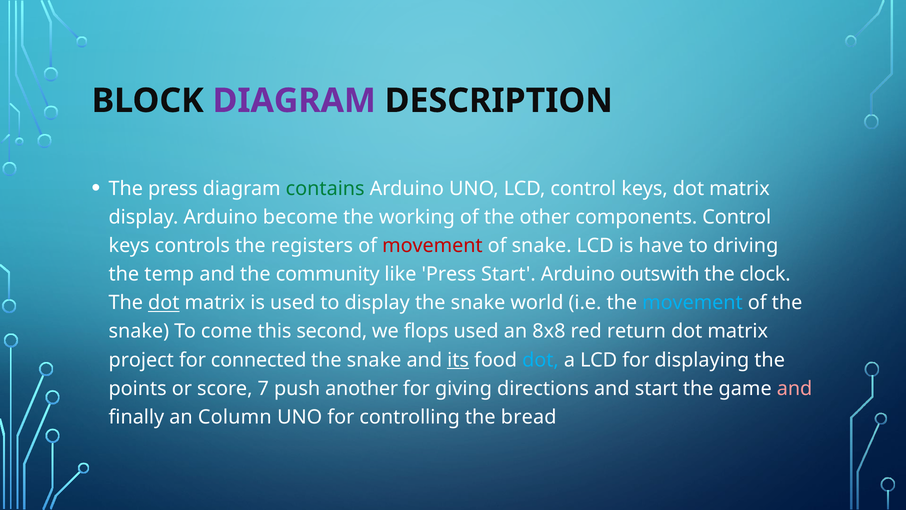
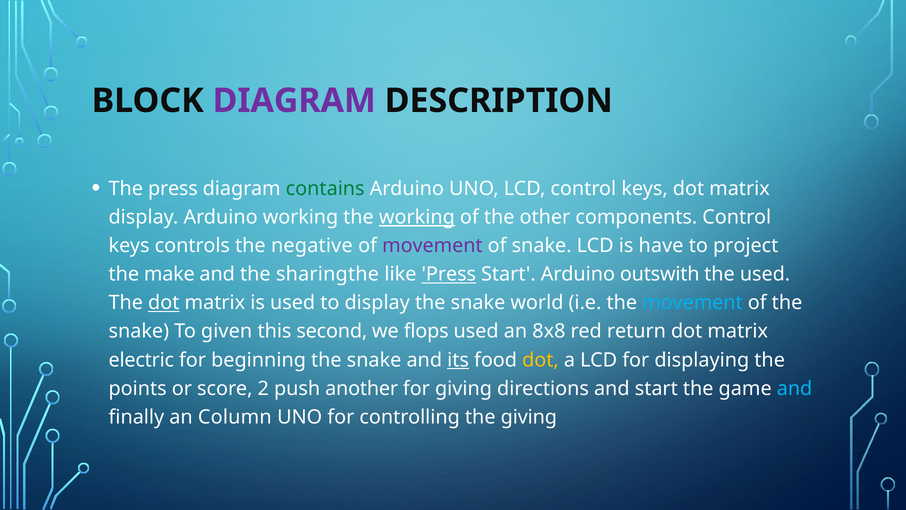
Arduino become: become -> working (301, 217)
working underline: none -> present (417, 217)
registers: registers -> negative (312, 246)
movement colour: red -> purple (432, 246)
driving: driving -> project (746, 246)
temp: temp -> make (169, 274)
community: community -> sharingthe (328, 274)
Press underline: none -> present (449, 274)
the clock: clock -> used (765, 274)
come: come -> given (227, 331)
project: project -> electric (141, 360)
connected: connected -> beginning (259, 360)
dot colour: light blue -> yellow (540, 360)
7: 7 -> 2 (263, 388)
and colour: pink -> light blue (795, 388)
the bread: bread -> giving (529, 417)
